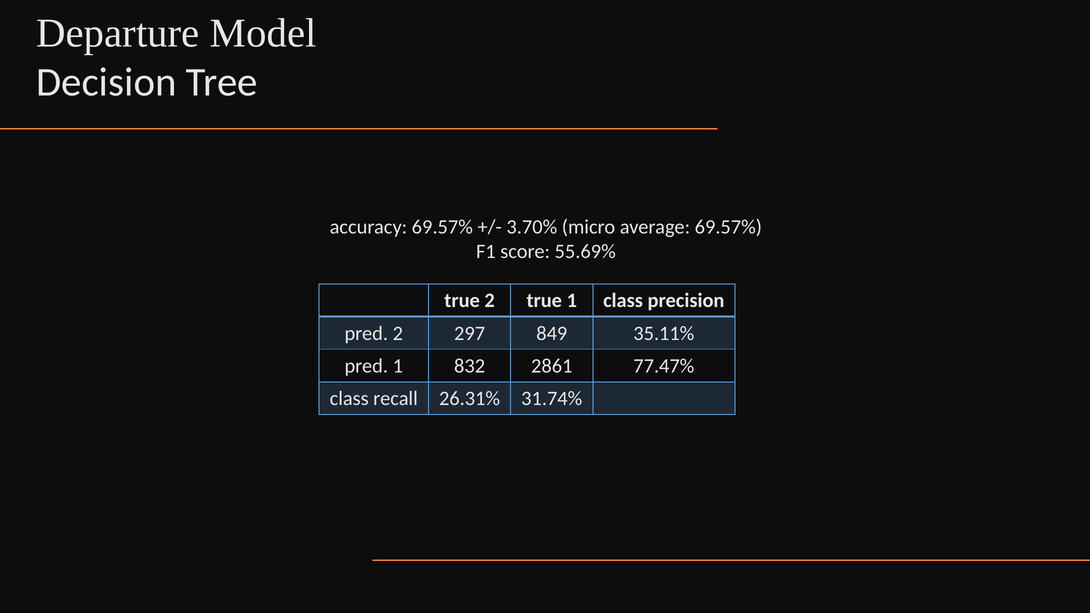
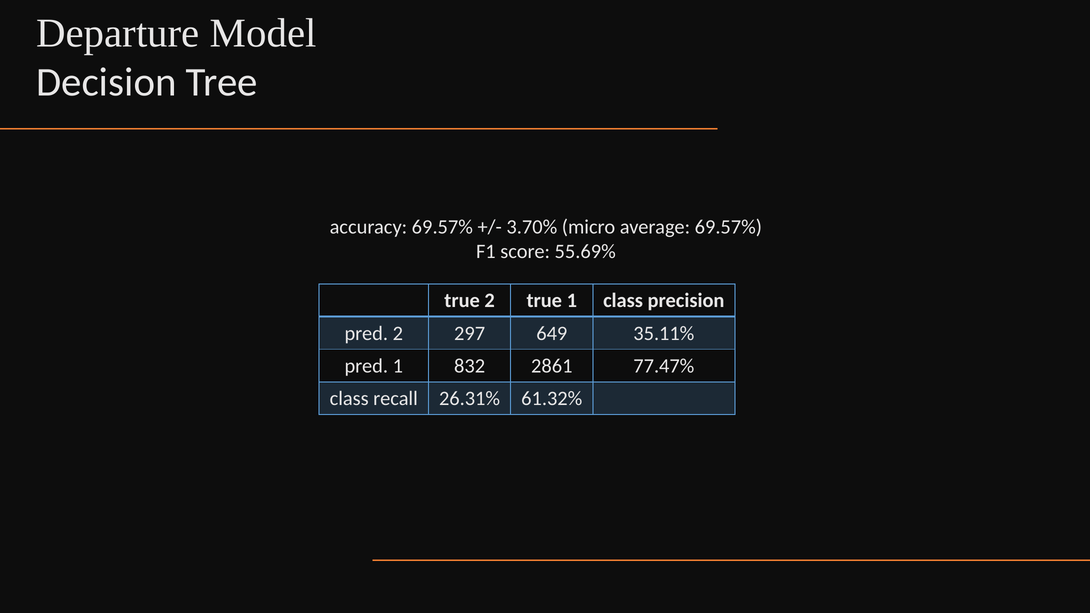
849: 849 -> 649 (552, 333)
31.74%: 31.74% -> 61.32% (552, 399)
